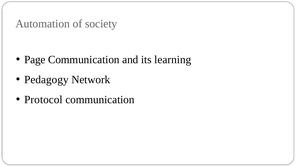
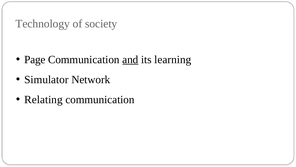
Automation: Automation -> Technology (43, 24)
and underline: none -> present (130, 59)
Pedagogy: Pedagogy -> Simulator (46, 79)
Protocol: Protocol -> Relating (43, 99)
